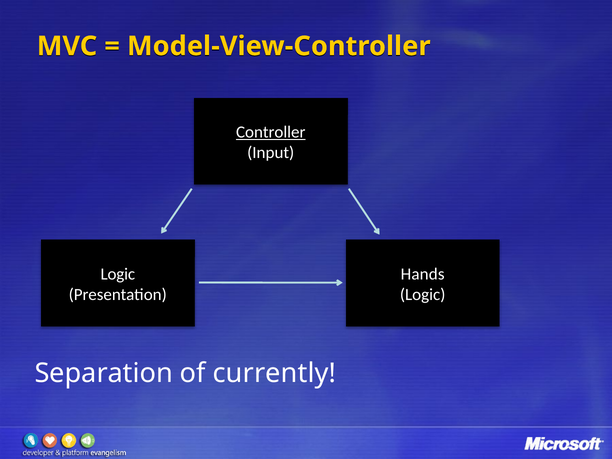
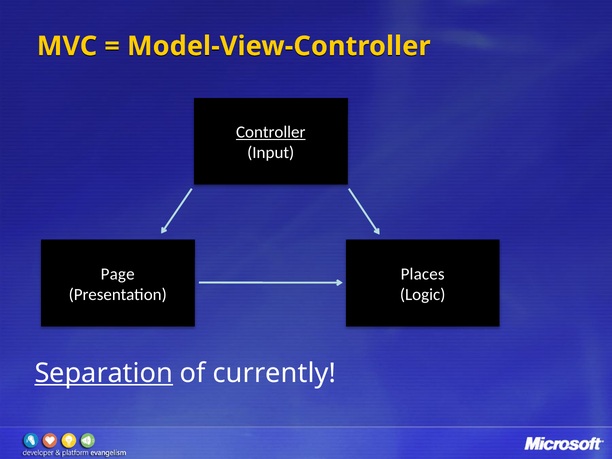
Logic: Logic -> Page (118, 274)
Hands: Hands -> Places (423, 274)
Separation underline: none -> present (104, 373)
